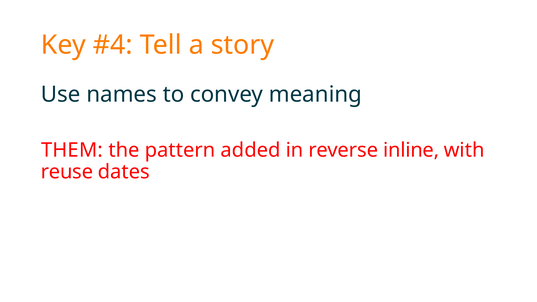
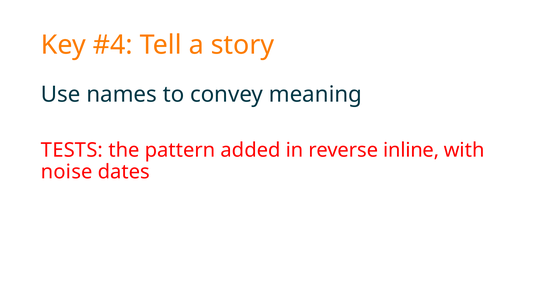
THEM: THEM -> TESTS (72, 150)
reuse: reuse -> noise (67, 172)
